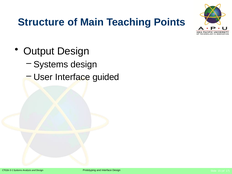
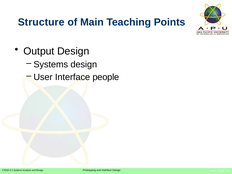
guided: guided -> people (106, 77)
